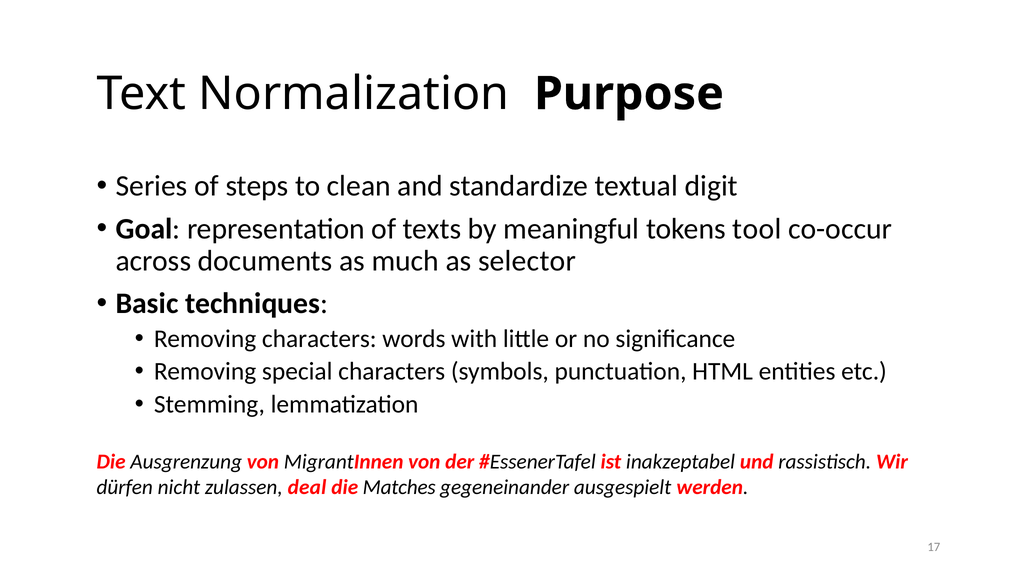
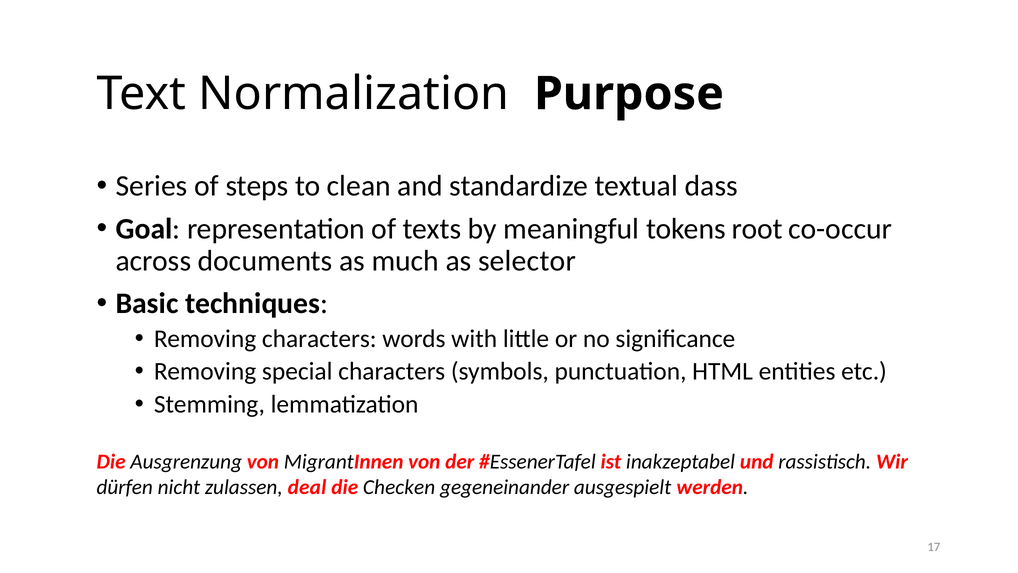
digit: digit -> dass (711, 186)
tool: tool -> root (757, 229)
Matches: Matches -> Checken (399, 487)
